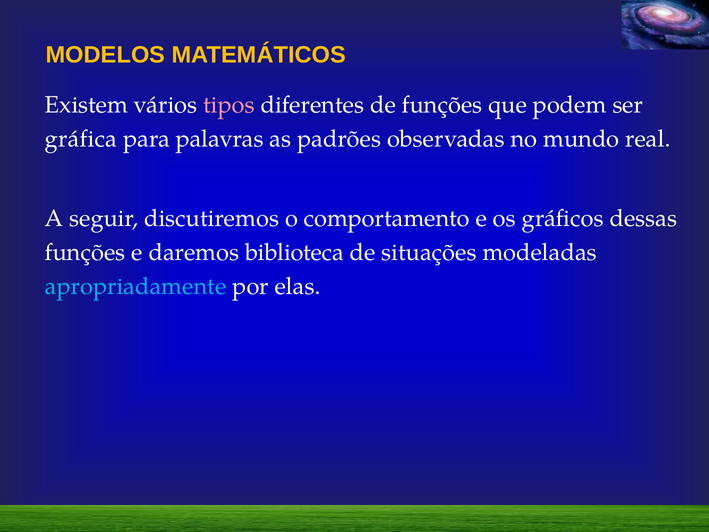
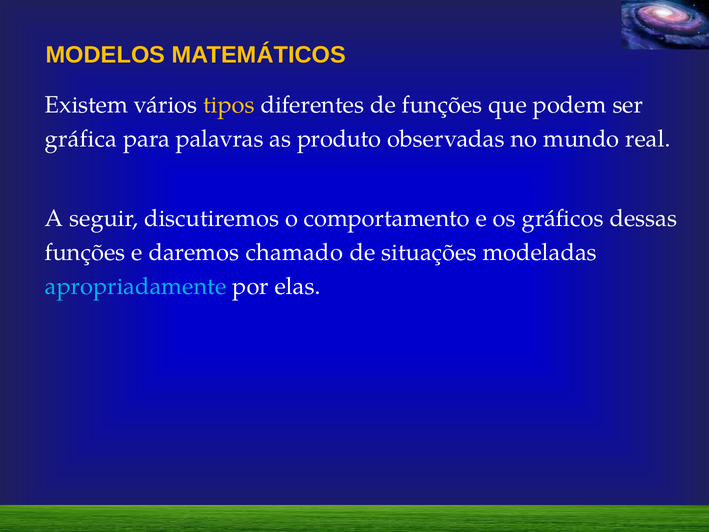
tipos colour: pink -> yellow (229, 105)
padrões: padrões -> produto (339, 139)
biblioteca: biblioteca -> chamado (294, 252)
